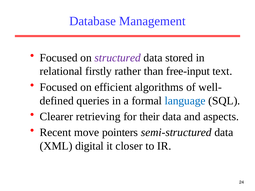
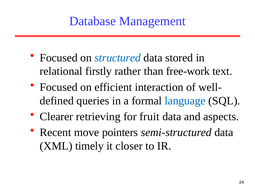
structured colour: purple -> blue (118, 58)
free-input: free-input -> free-work (188, 71)
algorithms: algorithms -> interaction (159, 87)
their: their -> fruit (149, 117)
digital: digital -> timely (89, 146)
